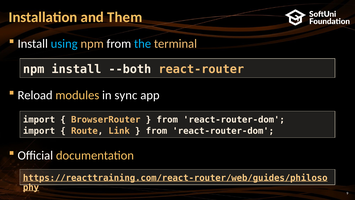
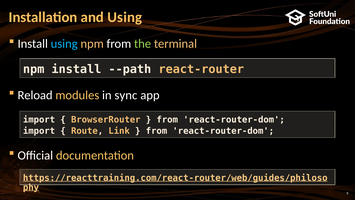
and Them: Them -> Using (125, 17)
the colour: light blue -> light green (143, 44)
--both: --both -> --path (130, 69)
